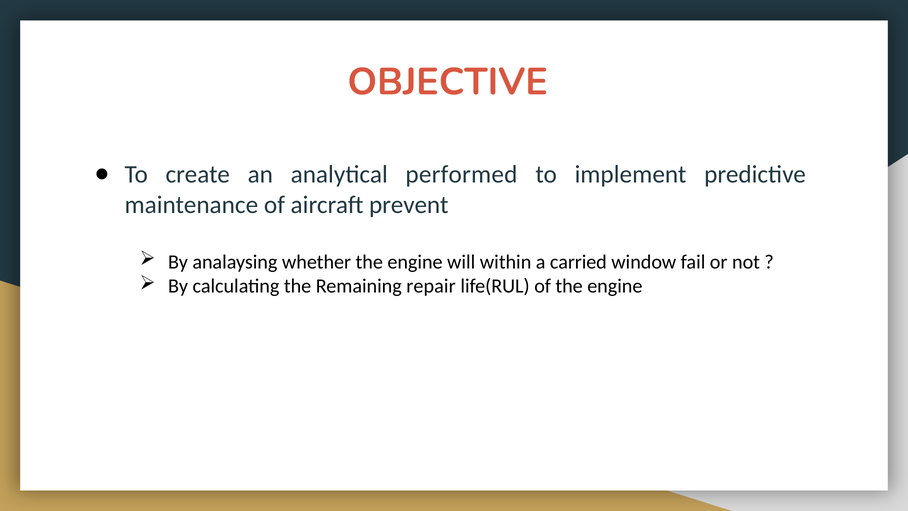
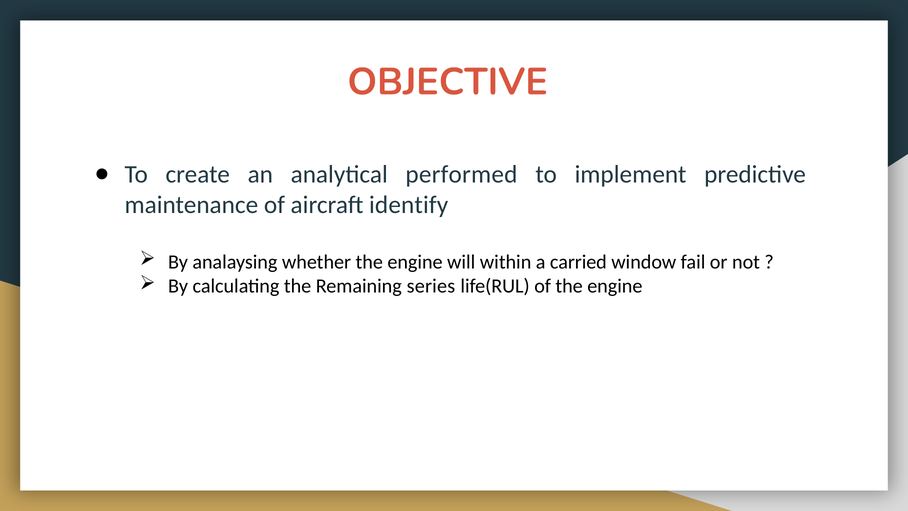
prevent: prevent -> identify (409, 205)
repair: repair -> series (431, 286)
